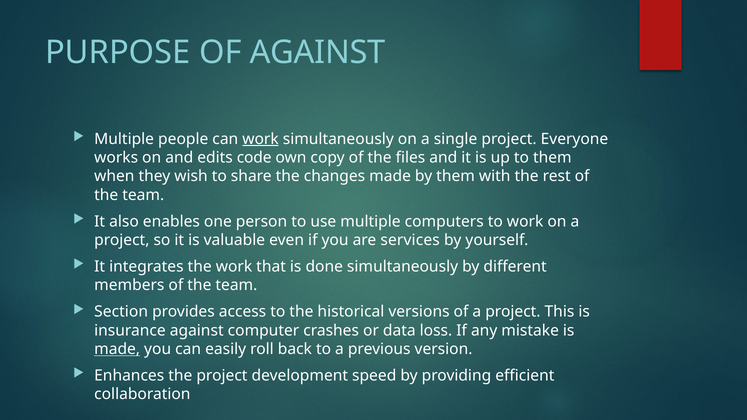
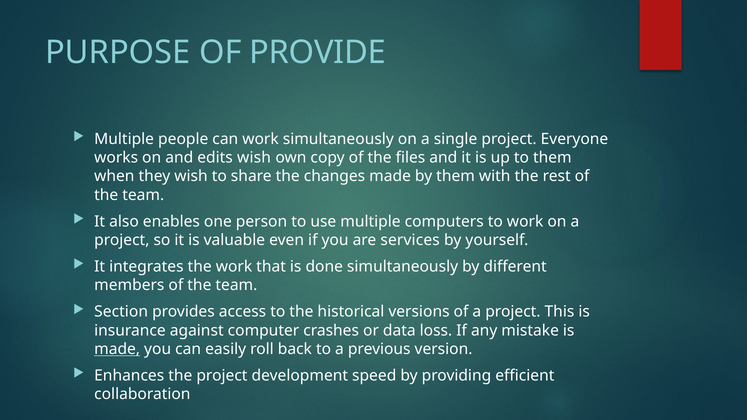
OF AGAINST: AGAINST -> PROVIDE (318, 52)
work underline: present -> none (261, 139)
edits code: code -> wish (254, 158)
